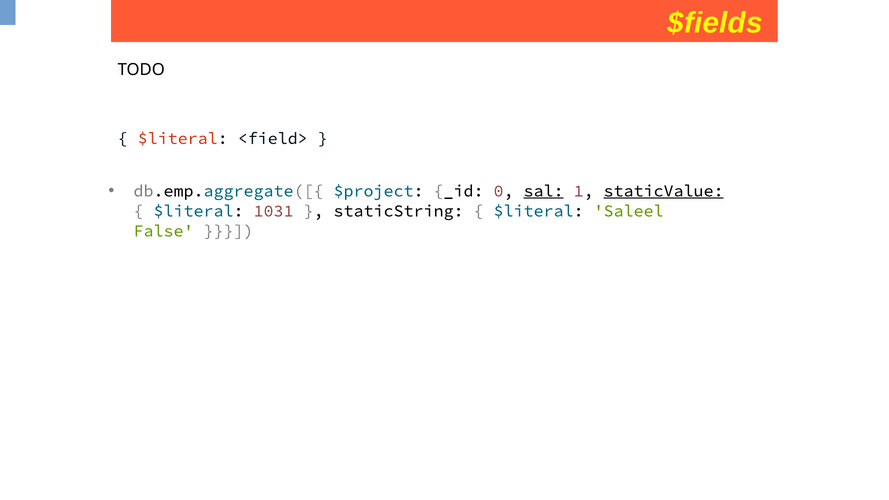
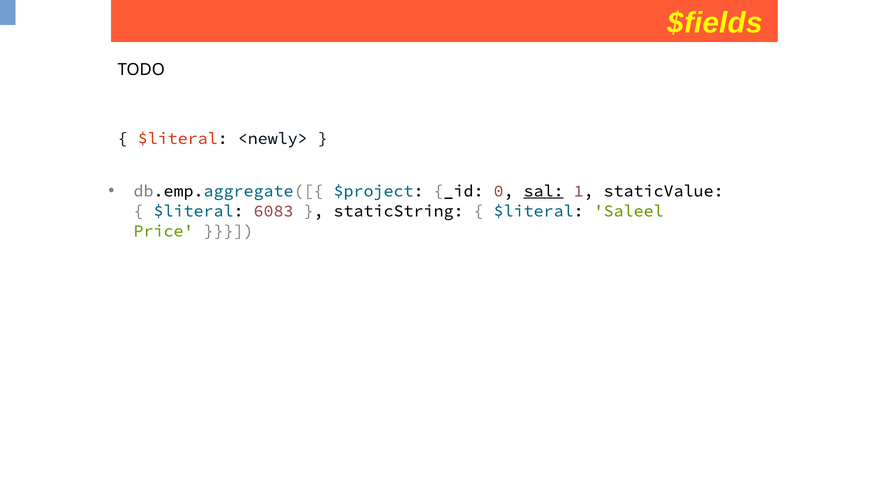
<field>: <field> -> <newly> (273, 138)
staticValue underline: present -> none (664, 191)
1031: 1031 -> 6083 (274, 211)
False: False -> Price (164, 231)
